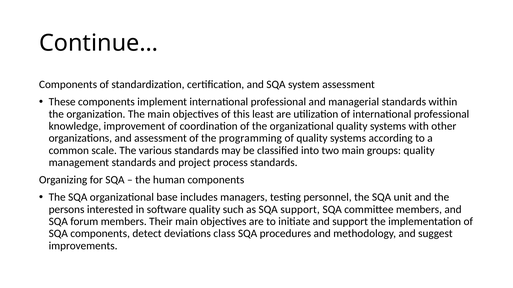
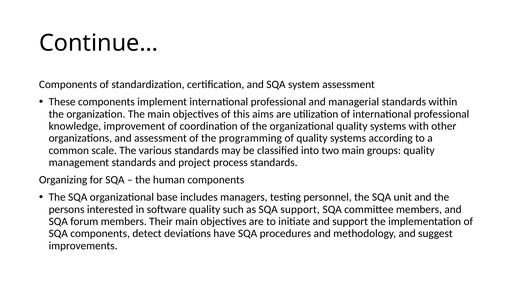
least: least -> aims (263, 114)
class: class -> have (224, 234)
